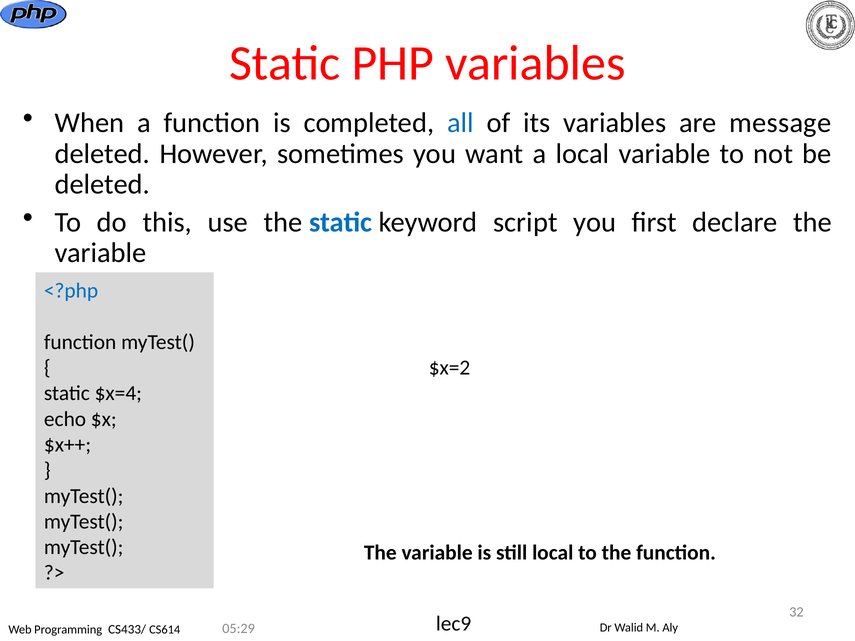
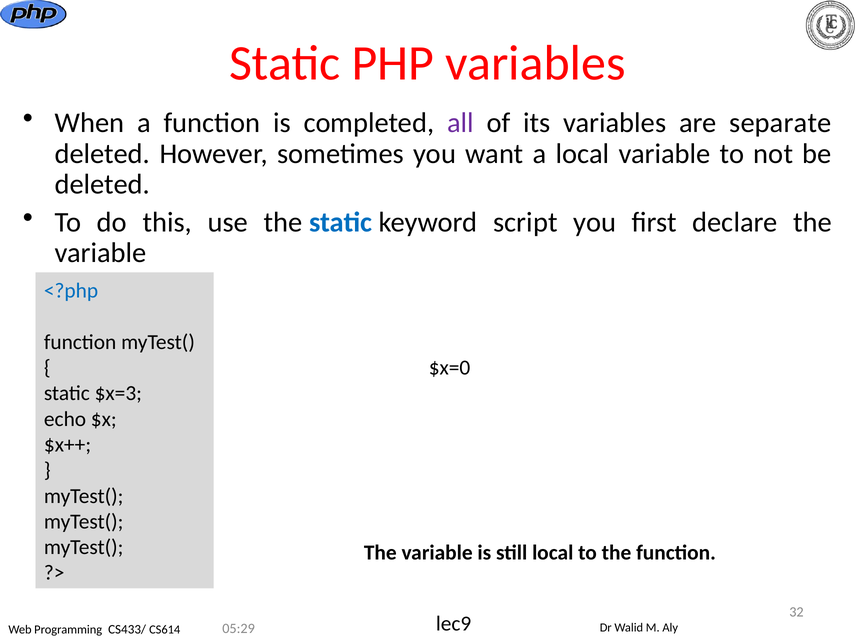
all colour: blue -> purple (460, 123)
message: message -> separate (780, 123)
$x=2: $x=2 -> $x=0 (449, 368)
$x=4: $x=4 -> $x=3 (118, 394)
